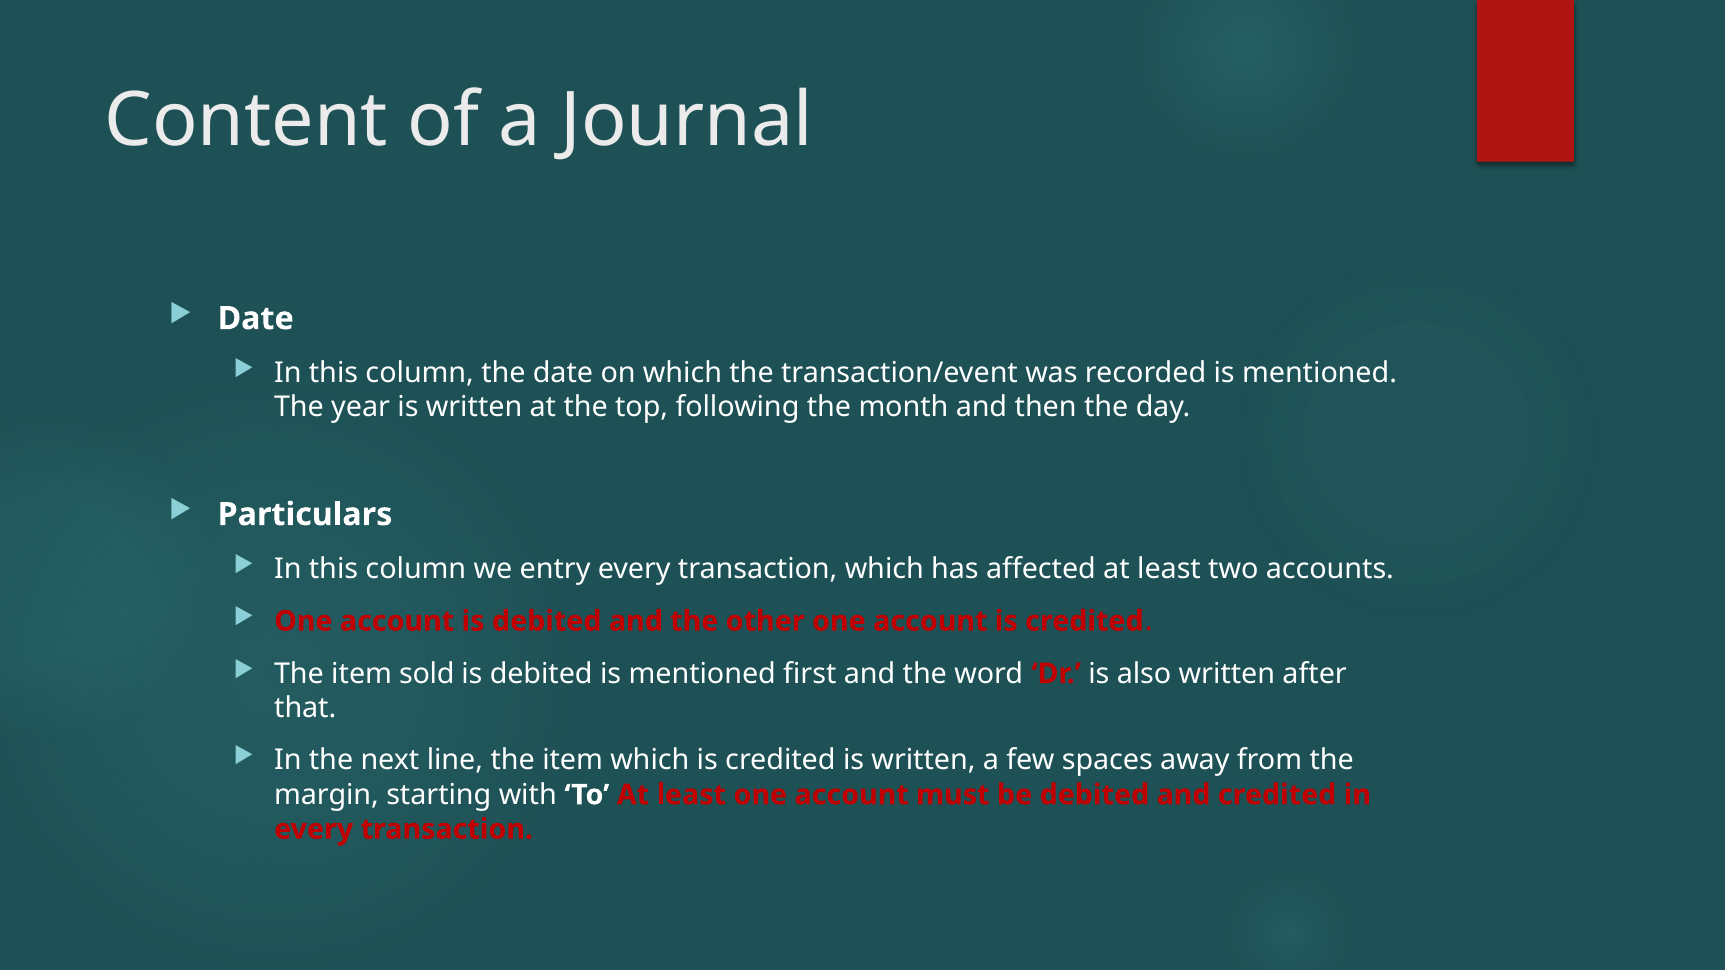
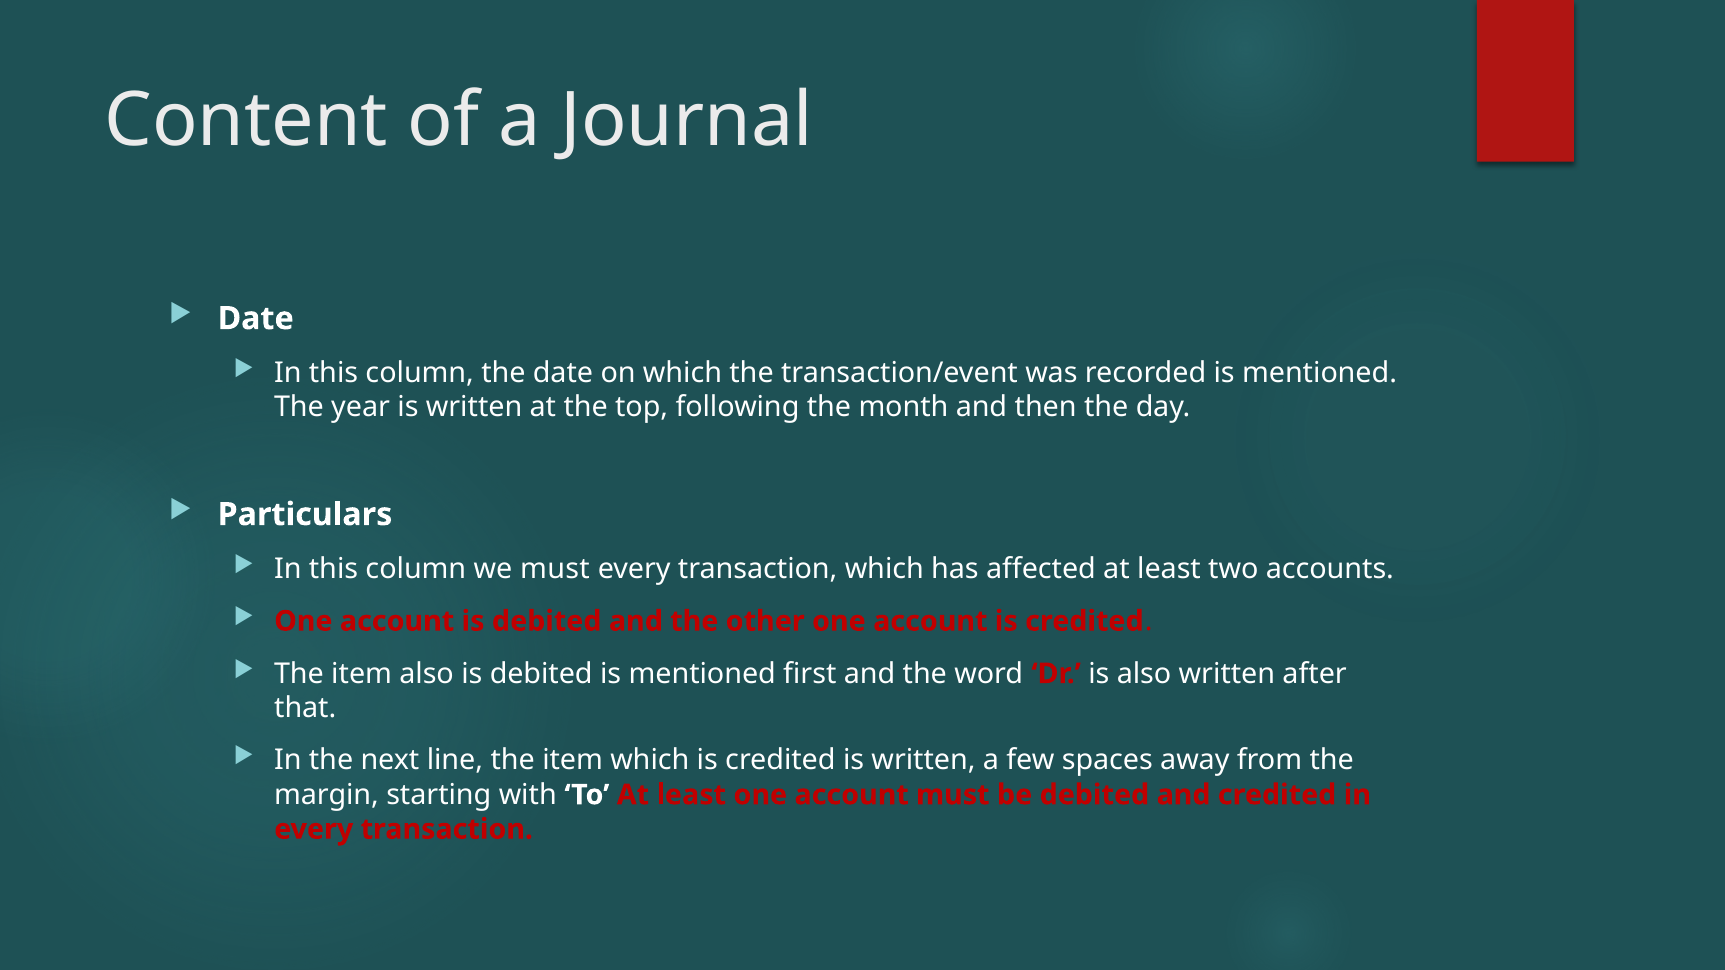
we entry: entry -> must (555, 569)
item sold: sold -> also (427, 674)
